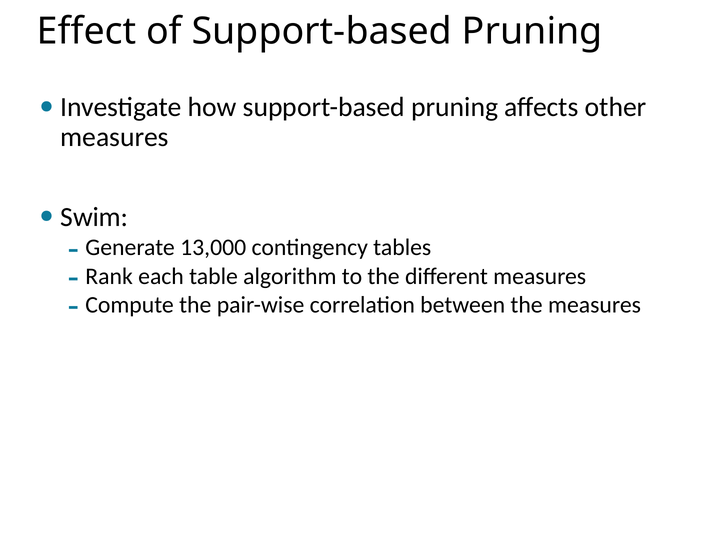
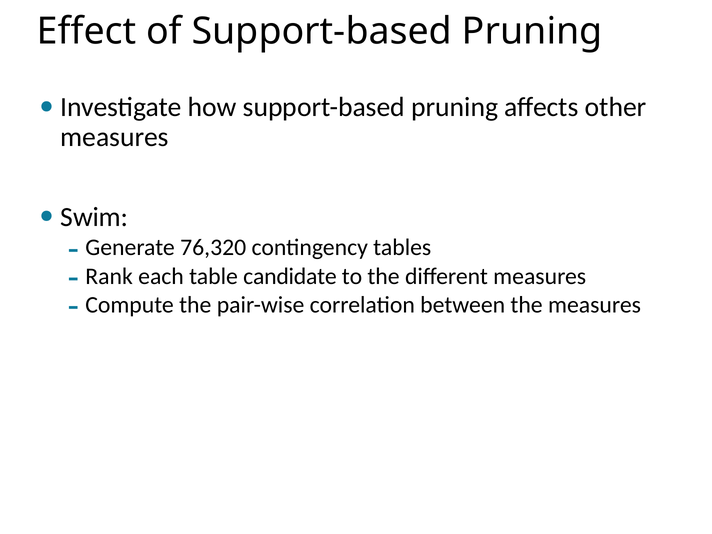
13,000: 13,000 -> 76,320 (213, 248)
algorithm: algorithm -> candidate (290, 276)
